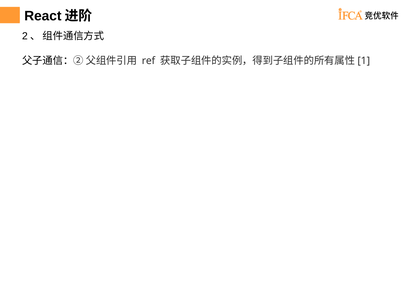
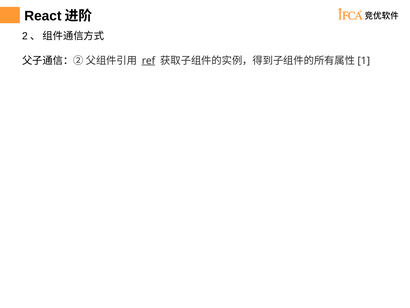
ref underline: none -> present (149, 61)
